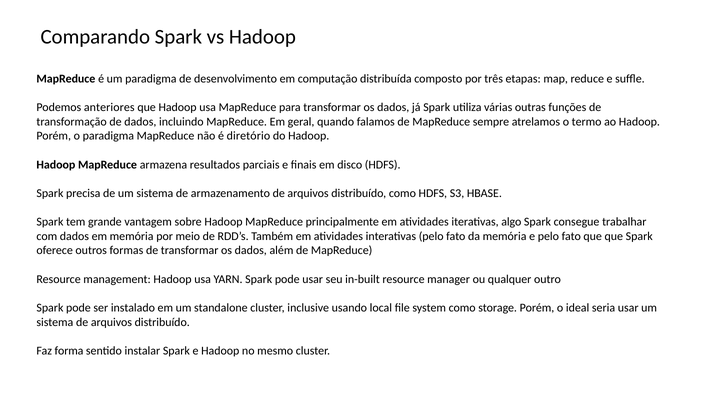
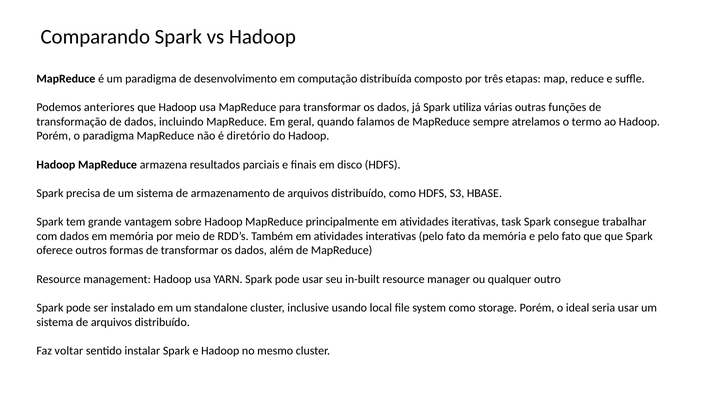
algo: algo -> task (511, 222)
forma: forma -> voltar (69, 351)
